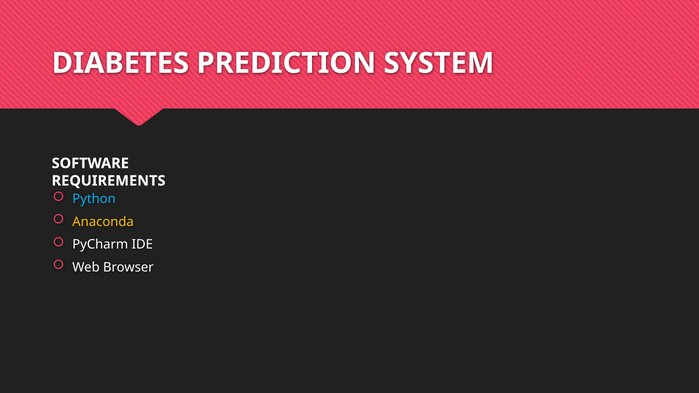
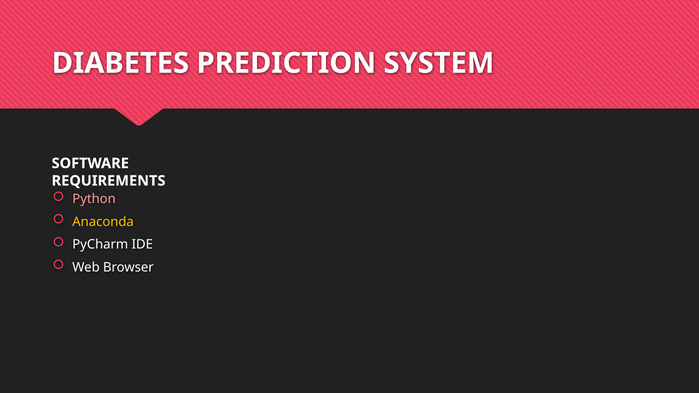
Python colour: light blue -> pink (94, 199)
